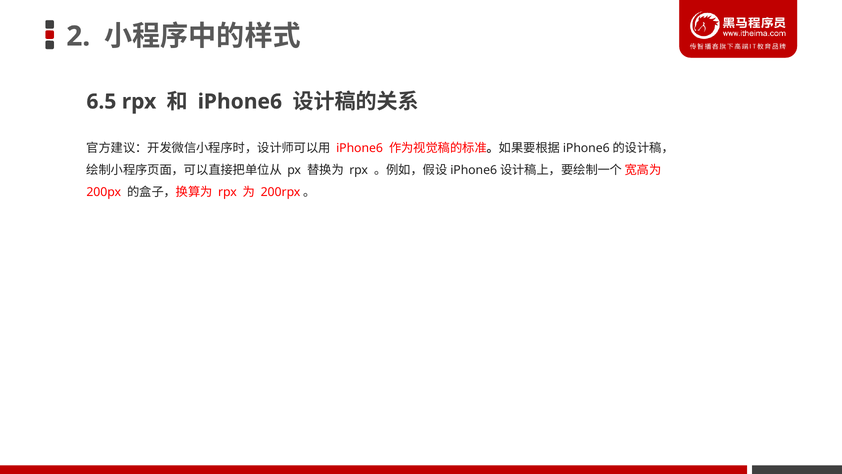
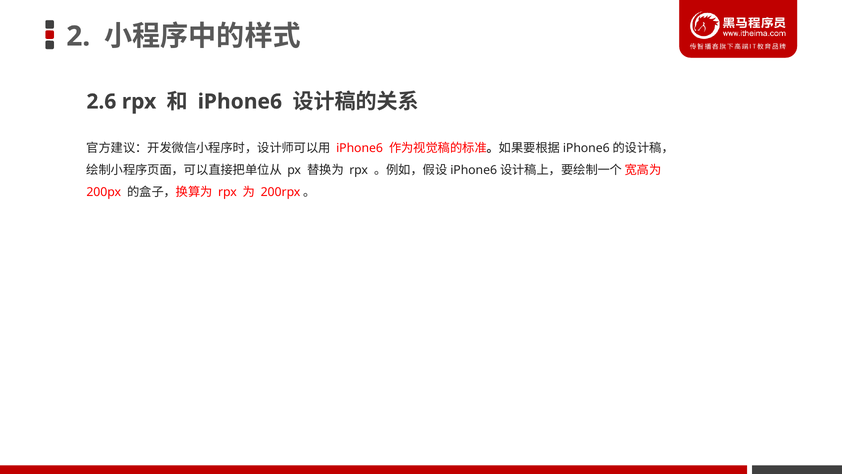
6.5: 6.5 -> 2.6 (101, 102)
